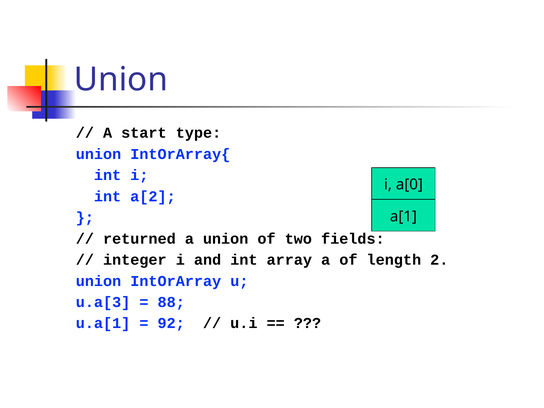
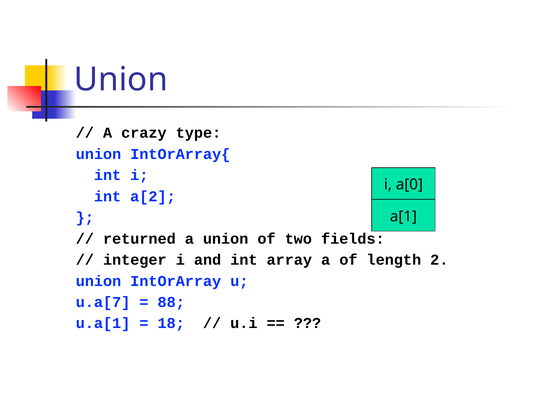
start: start -> crazy (144, 133)
u.a[3: u.a[3 -> u.a[7 (103, 302)
92: 92 -> 18 (171, 323)
